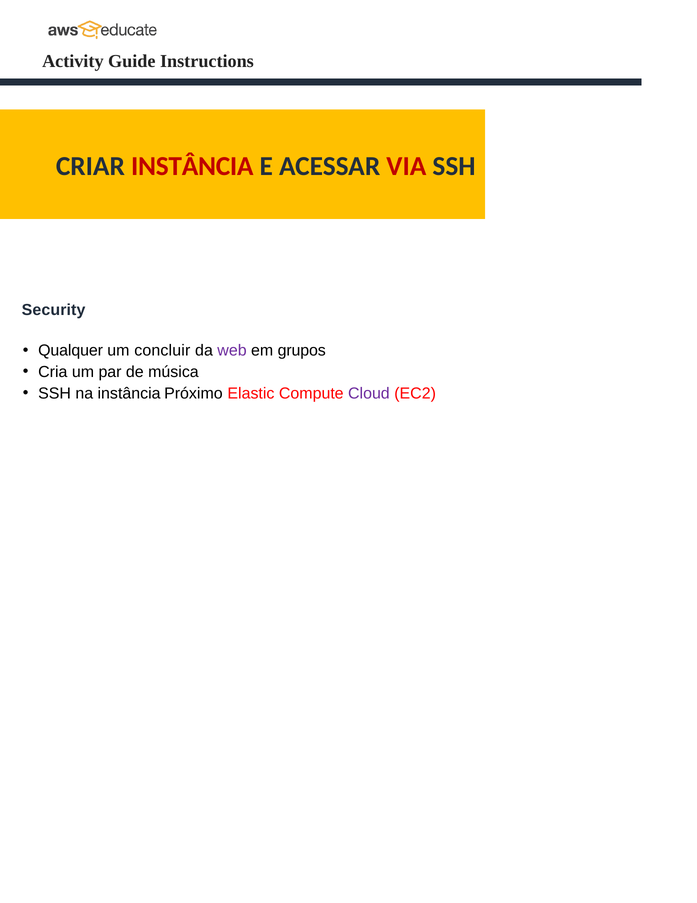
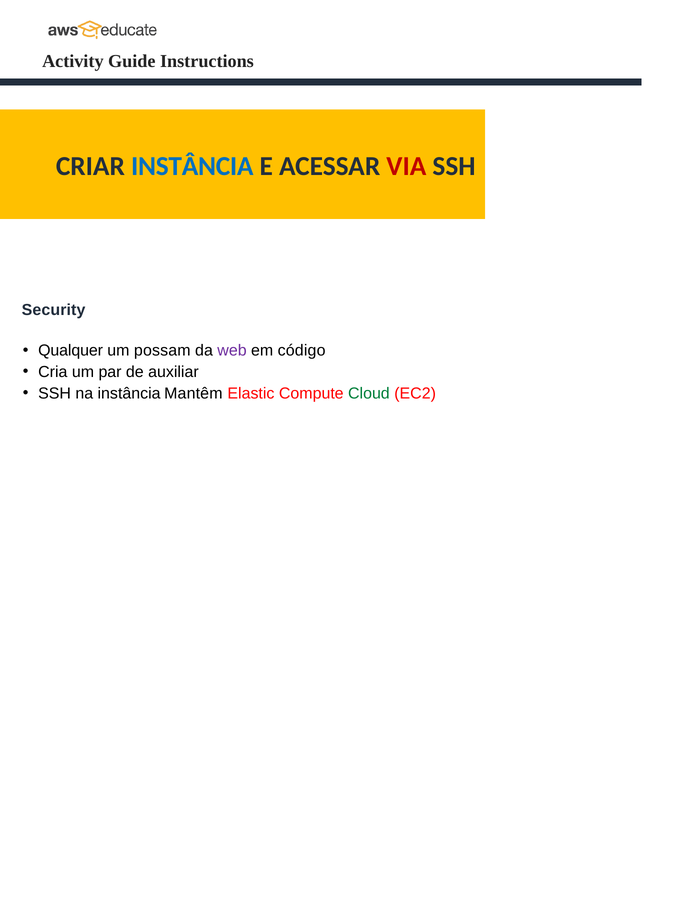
INSTÂNCIA colour: red -> blue (192, 166)
concluir: concluir -> possam (162, 350)
grupos: grupos -> código (302, 350)
música: música -> auxiliar (173, 372)
Próximo: Próximo -> Mantêm (193, 393)
Cloud colour: purple -> green (369, 393)
